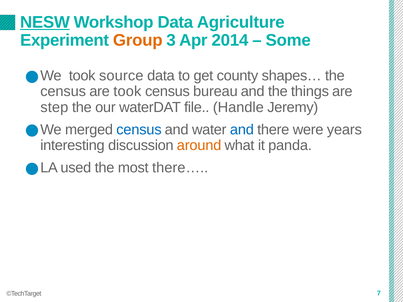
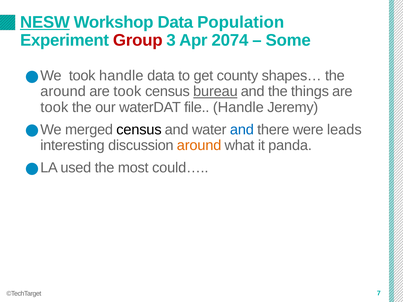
Agriculture: Agriculture -> Population (241, 22)
Group colour: orange -> red (138, 40)
2014: 2014 -> 2074 (230, 40)
took source: source -> handle (121, 76)
census: census -> around (63, 92)
bureau underline: none -> present (215, 92)
step: step -> took (54, 107)
census colour: blue -> black (139, 130)
years: years -> leads (344, 130)
there…: there… -> could… (180, 168)
